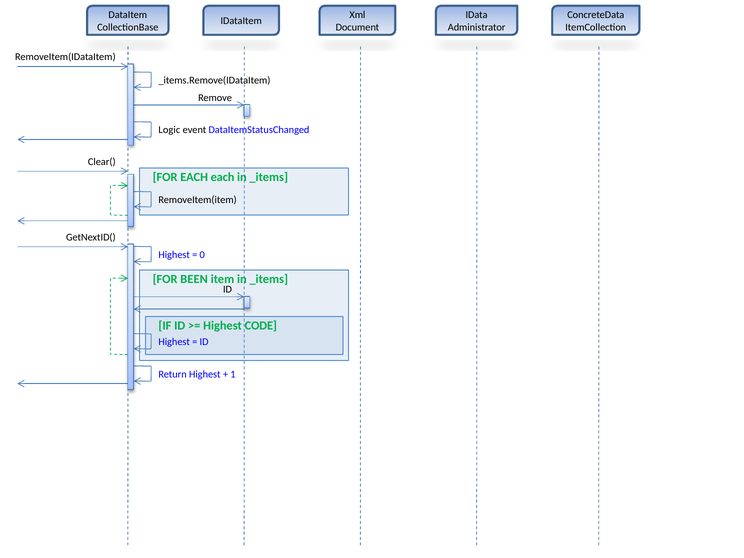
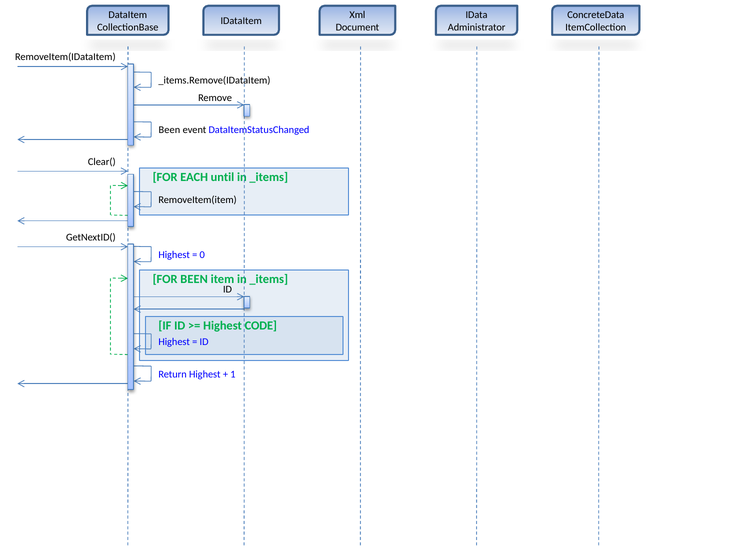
Logic: Logic -> Been (169, 130)
EACH each: each -> until (222, 177)
